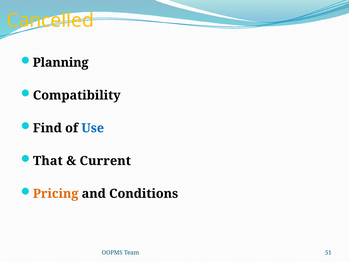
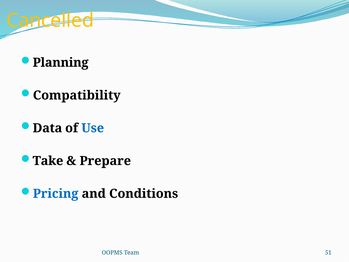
Find: Find -> Data (47, 128)
That: That -> Take (48, 161)
Current: Current -> Prepare (105, 161)
Pricing colour: orange -> blue (56, 193)
